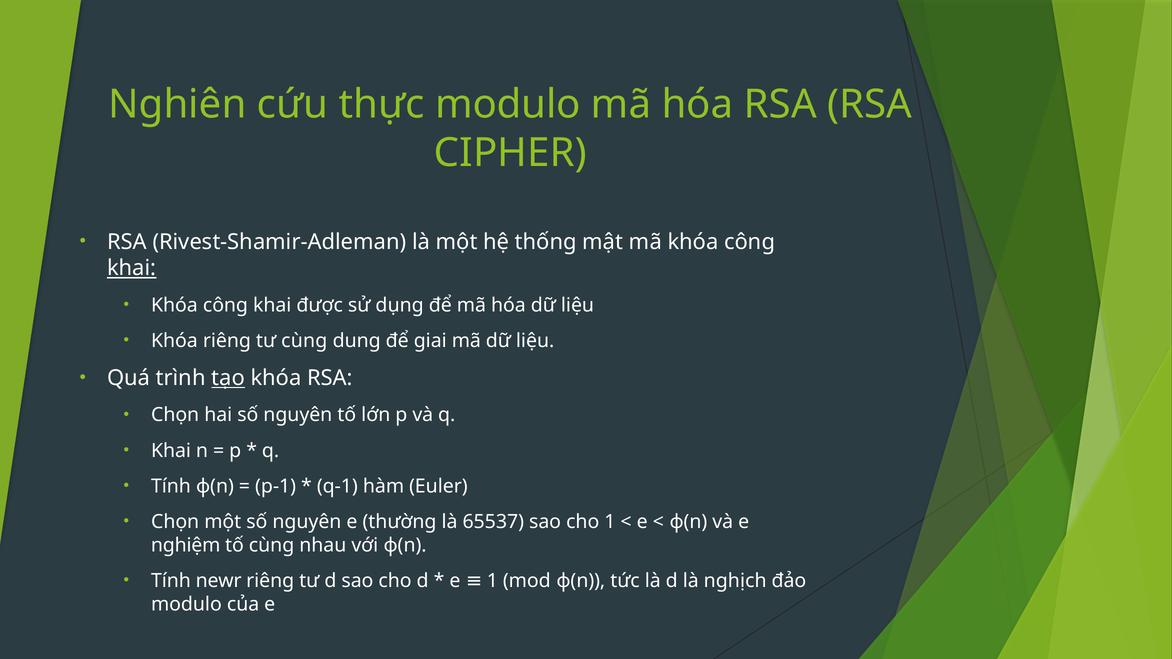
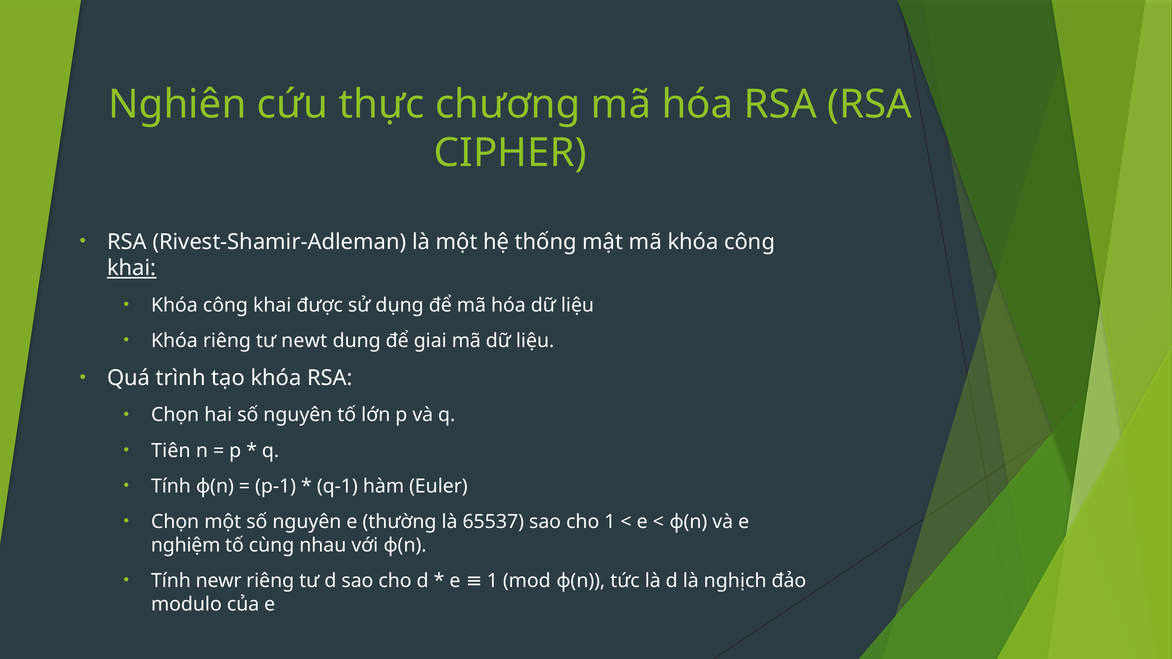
thực modulo: modulo -> chương (508, 104)
tư cùng: cùng -> newt (304, 341)
tạo underline: present -> none (228, 378)
Khai: Khai -> Tiên (171, 451)
